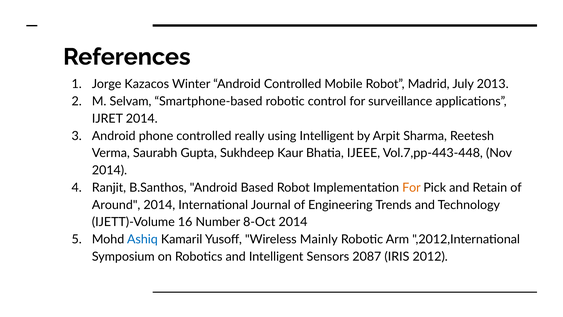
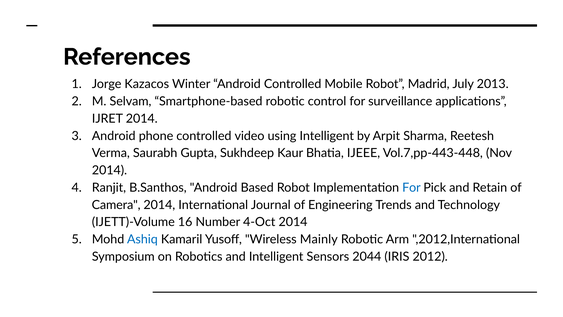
really: really -> video (250, 136)
For colour: orange -> blue (411, 187)
Around: Around -> Camera (116, 205)
8-Oct: 8-Oct -> 4-Oct (259, 222)
2087: 2087 -> 2044 (367, 256)
